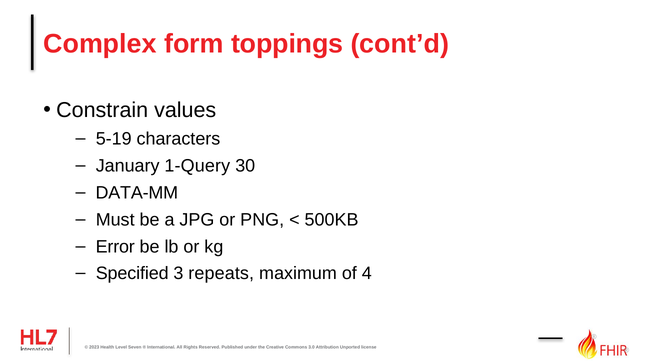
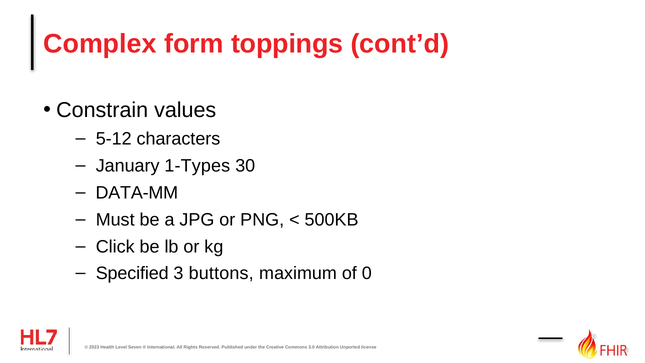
5-19: 5-19 -> 5-12 (114, 139)
1-Query: 1-Query -> 1-Types (197, 166)
Error: Error -> Click (115, 246)
repeats: repeats -> buttons (221, 273)
4: 4 -> 0 (367, 273)
